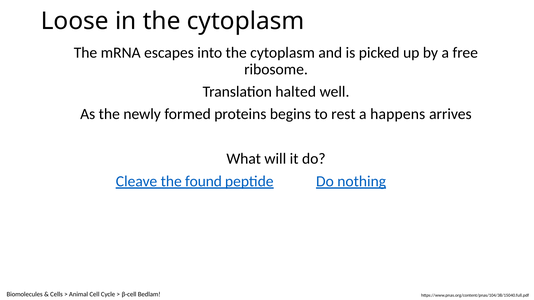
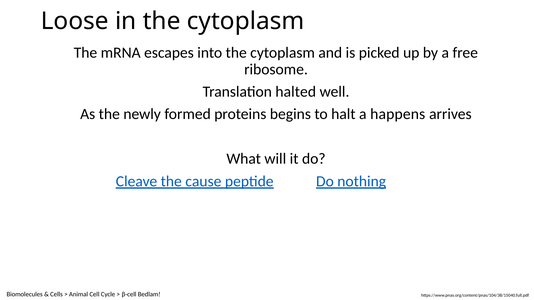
rest: rest -> halt (343, 114)
found: found -> cause (203, 182)
